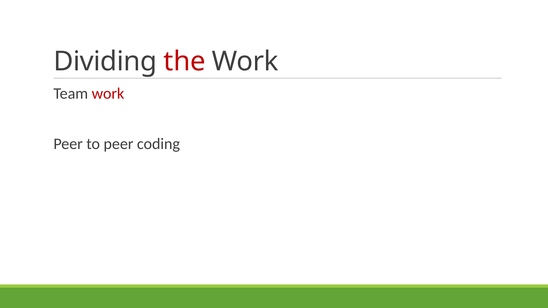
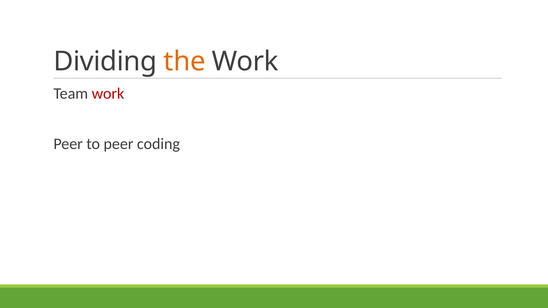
the colour: red -> orange (185, 61)
